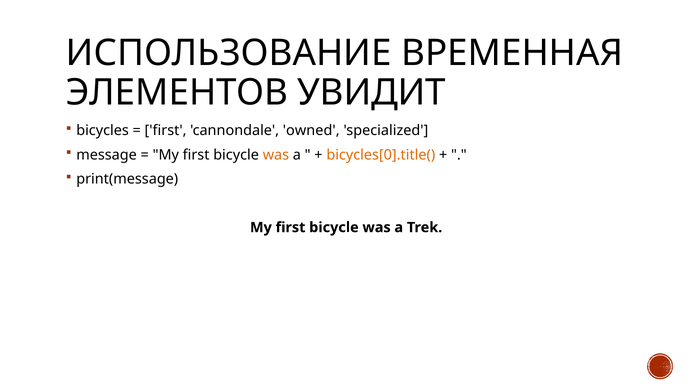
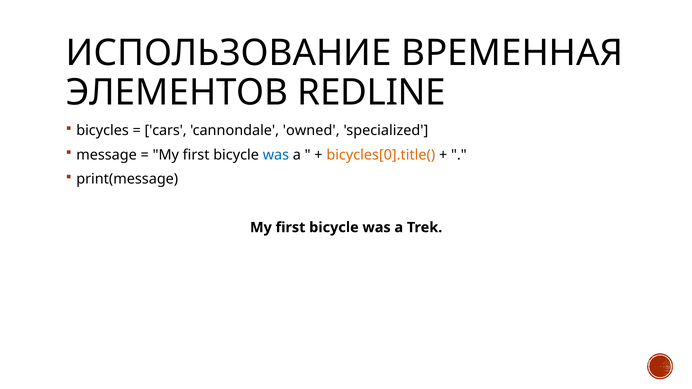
УВИДИТ: УВИДИТ -> REDLINE (372, 93)
first: first -> cars (166, 131)
was colour: orange -> blue (276, 155)
